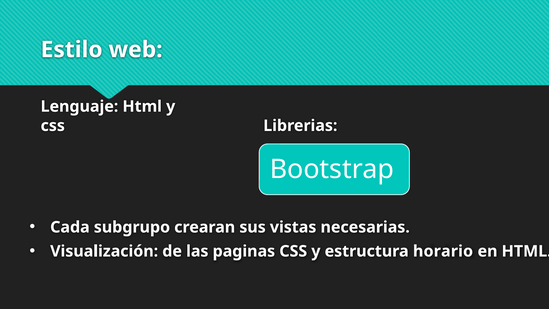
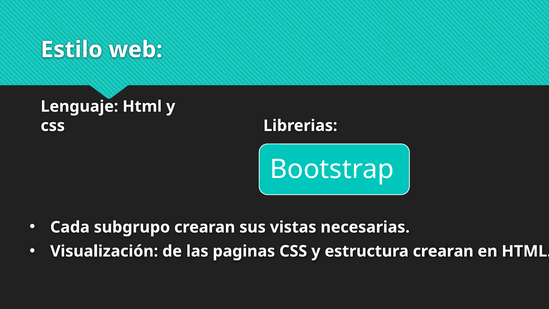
estructura horario: horario -> crearan (443, 251)
